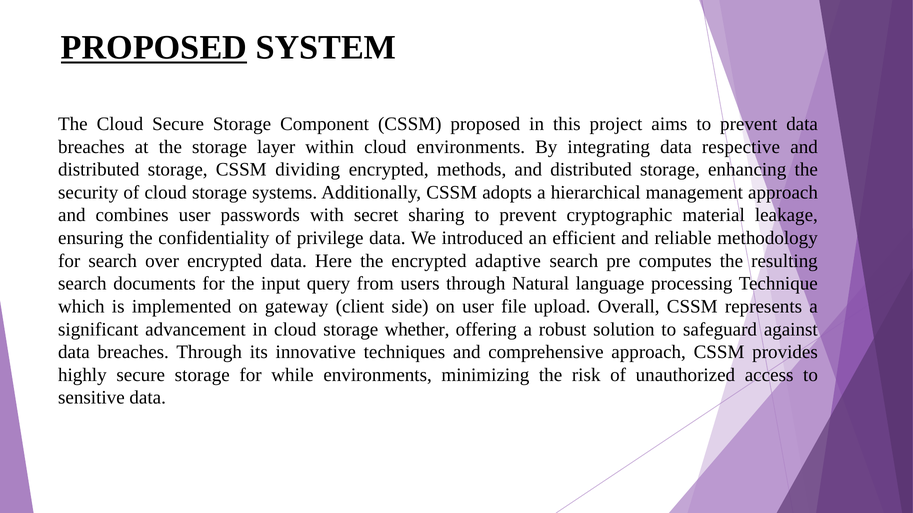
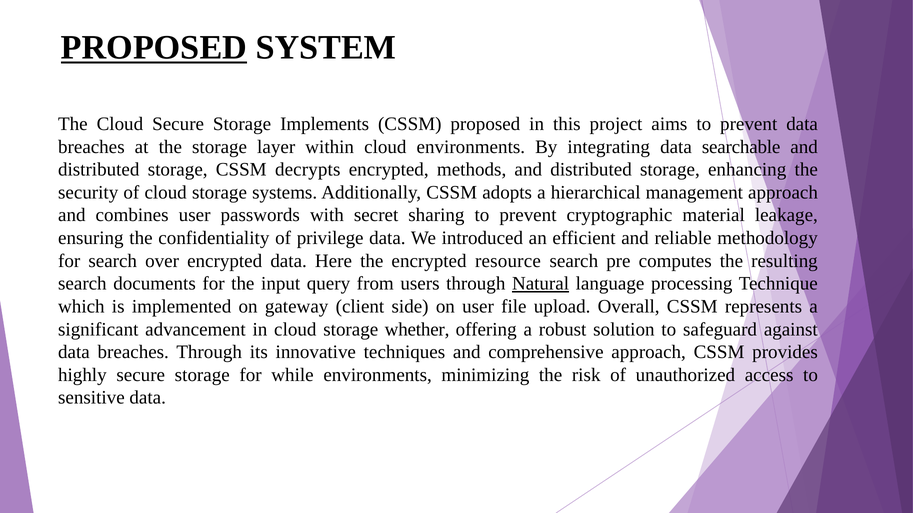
Component: Component -> Implements (325, 124)
respective: respective -> searchable (741, 147)
dividing: dividing -> decrypts (308, 170)
adaptive: adaptive -> resource (508, 261)
Natural underline: none -> present (541, 284)
